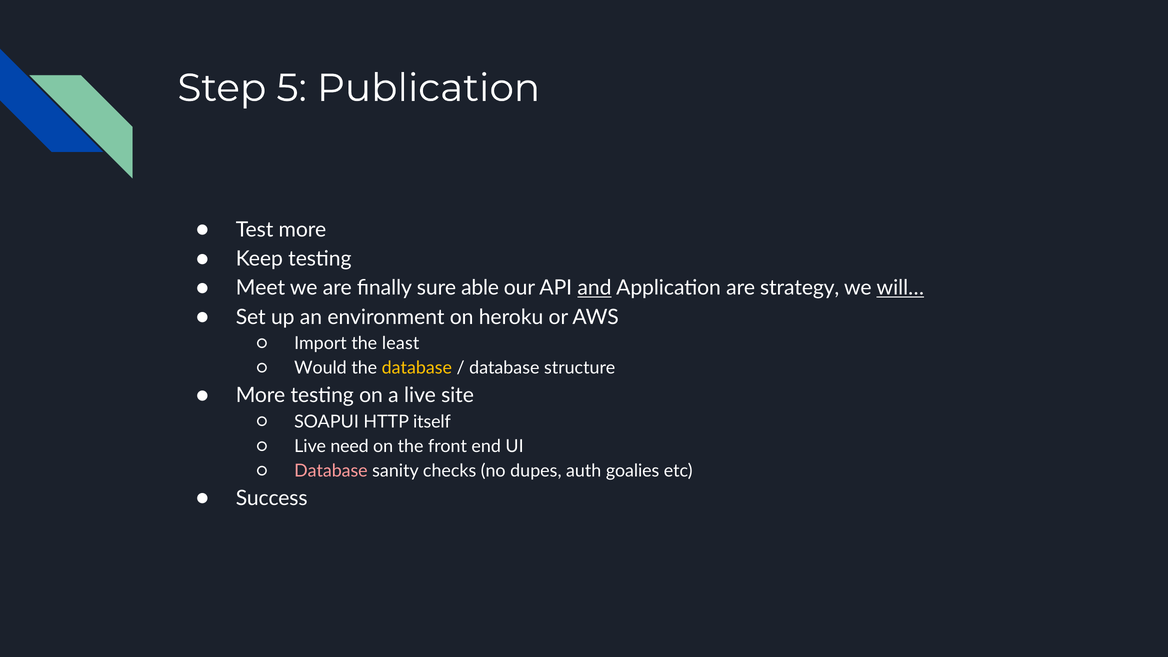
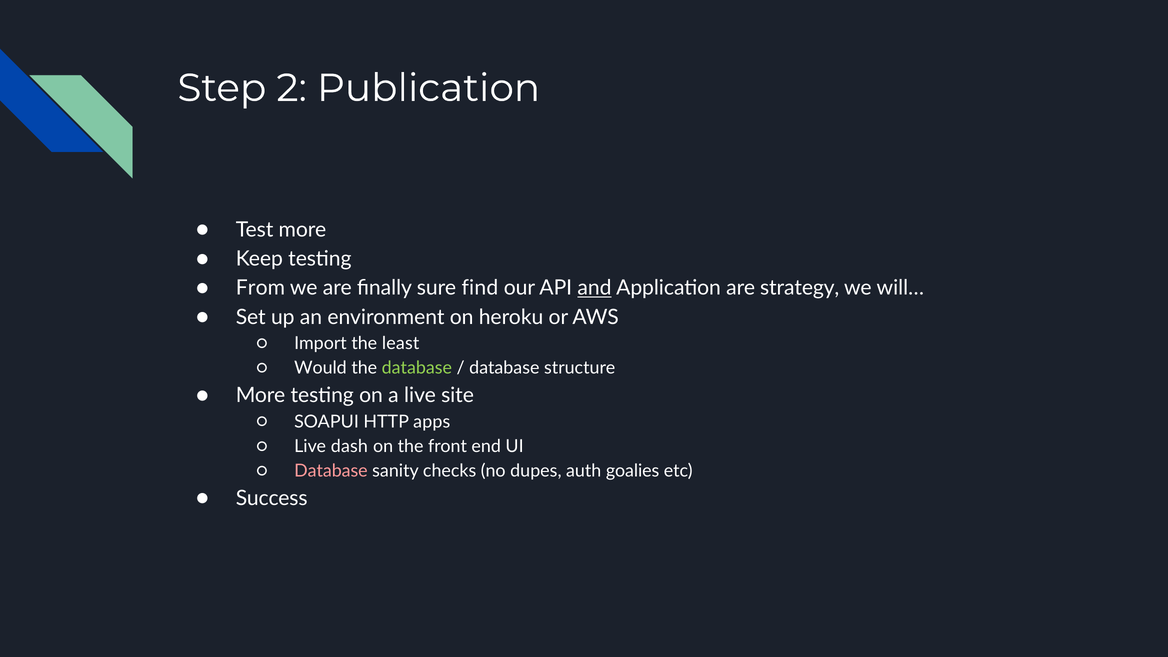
5: 5 -> 2 (292, 88)
Meet: Meet -> From (260, 288)
able: able -> find (480, 288)
will… underline: present -> none (900, 288)
database colour: yellow -> light green (417, 368)
itself: itself -> apps (432, 422)
need: need -> dash (349, 446)
